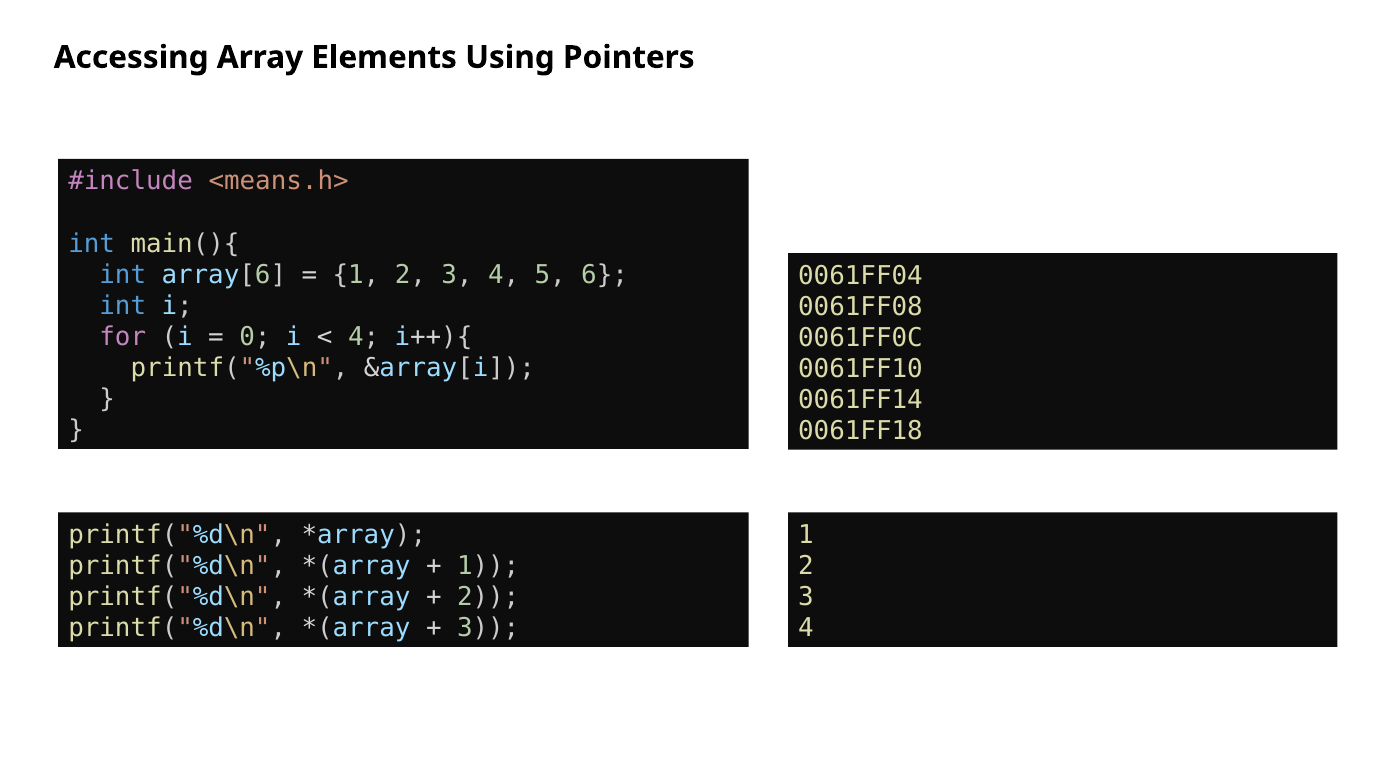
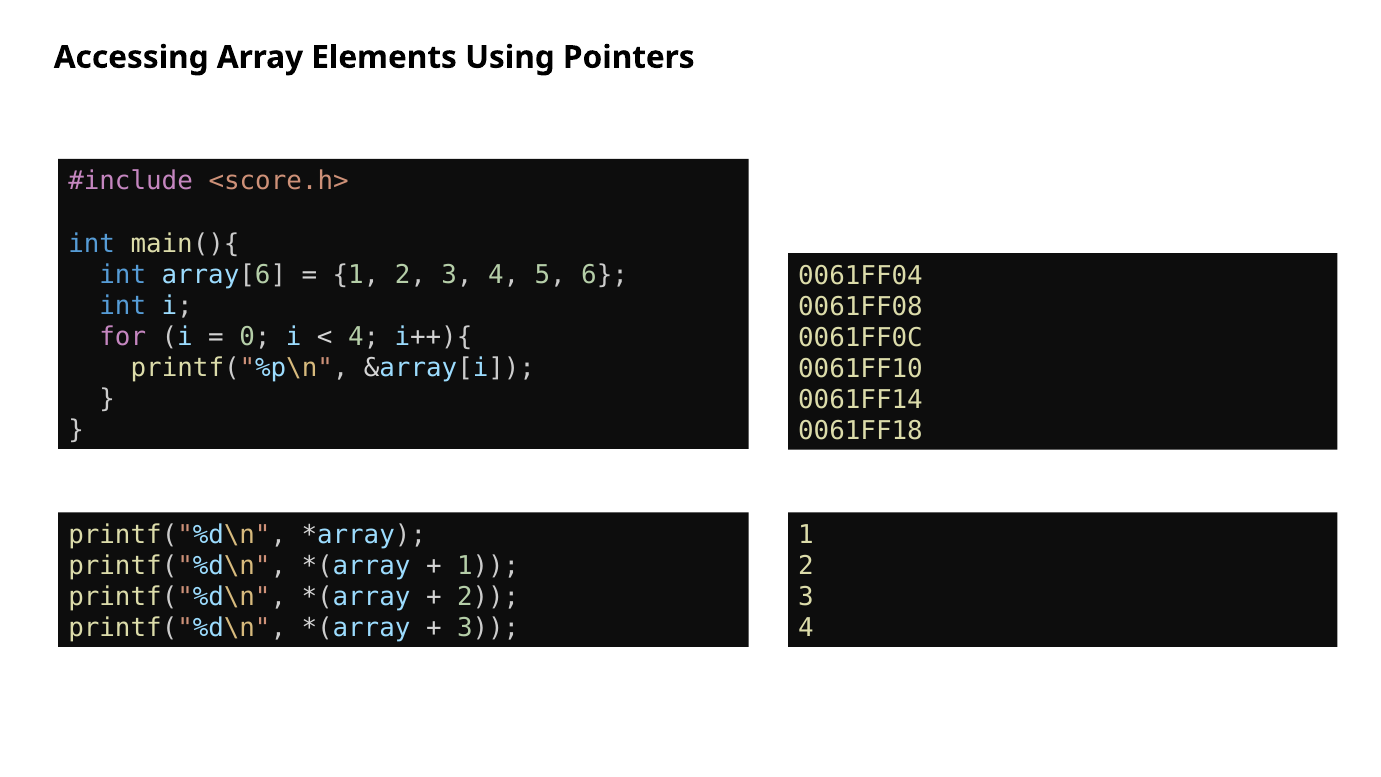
<means.h>: <means.h> -> <score.h> (279, 181)
